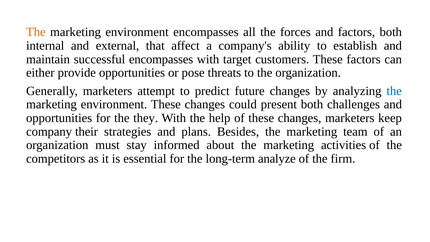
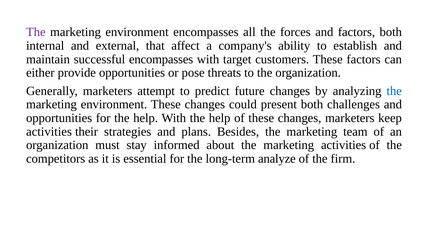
The colour: orange -> purple (36, 32)
for the they: they -> help (146, 118)
company: company -> activities (49, 131)
